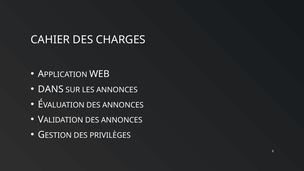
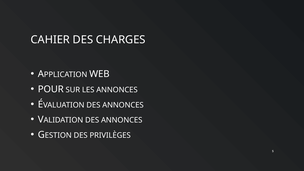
DANS: DANS -> POUR (51, 89)
